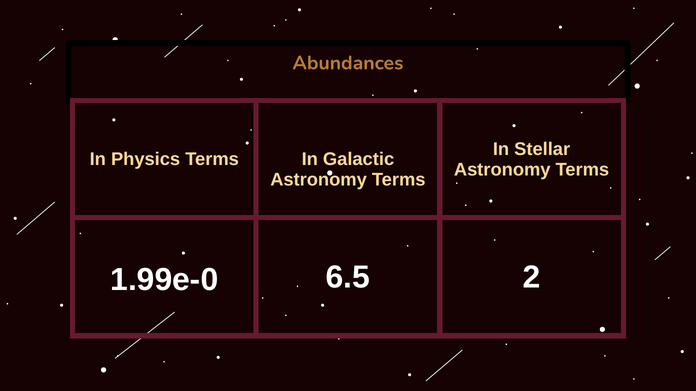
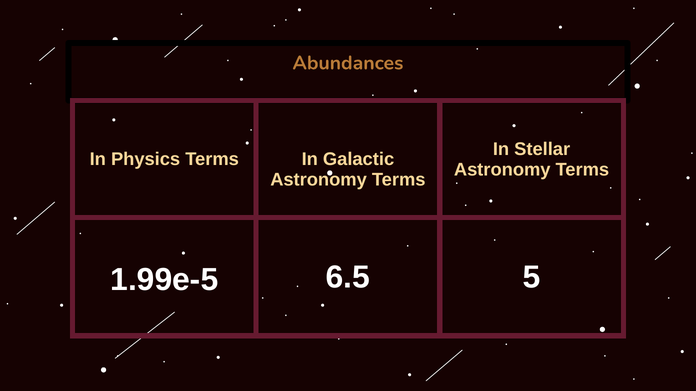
1.99e-0: 1.99e-0 -> 1.99e-5 (164, 280)
2: 2 -> 5 (532, 278)
